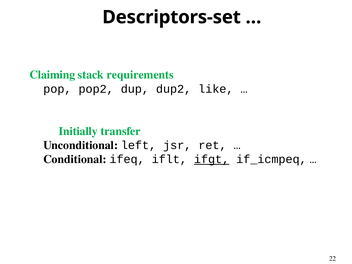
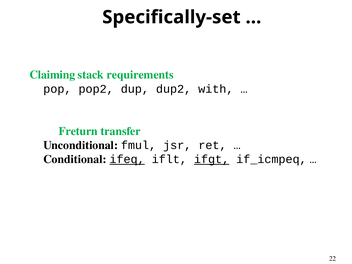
Descriptors-set: Descriptors-set -> Specifically-set (171, 17)
like: like -> with (216, 89)
Initially: Initially -> Freturn (78, 131)
left: left -> fmul (139, 145)
ifeq underline: none -> present (127, 159)
